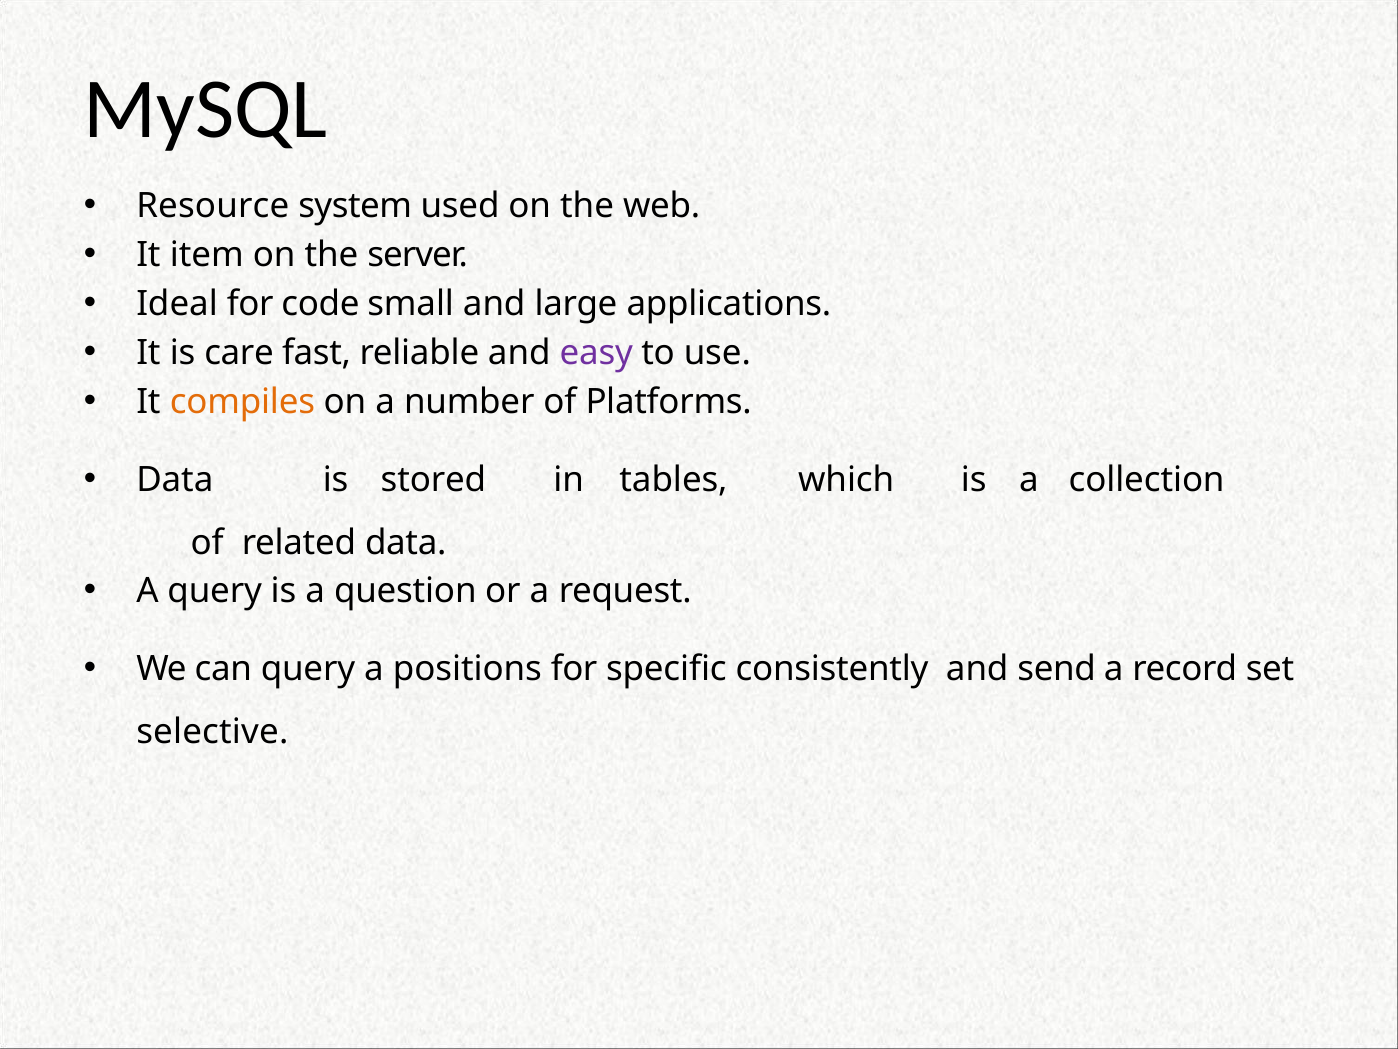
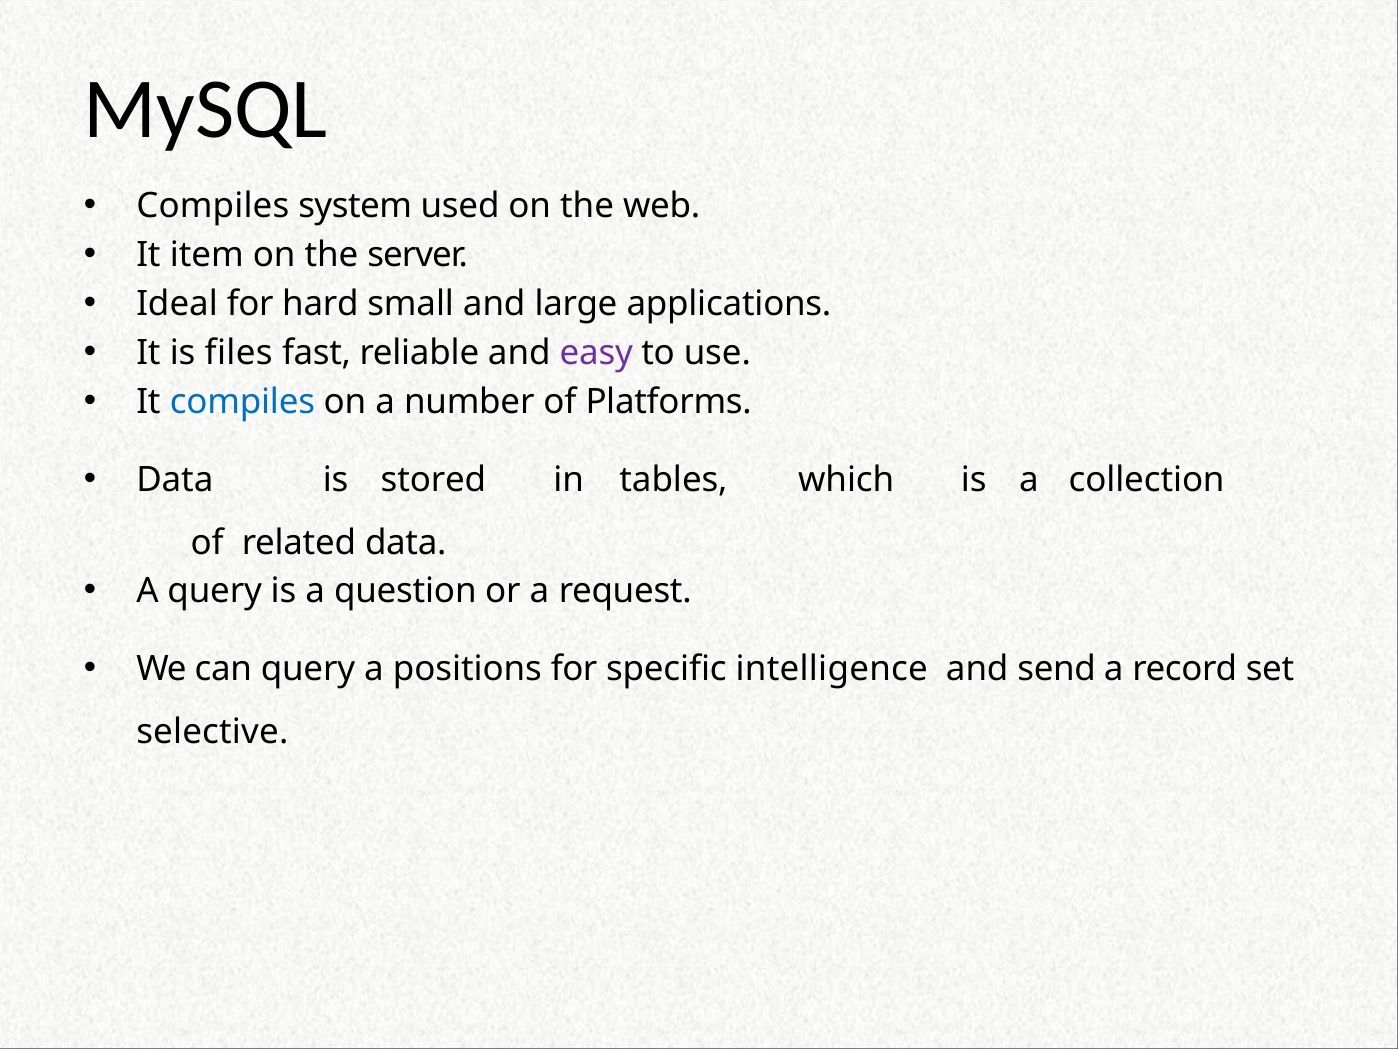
Resource: Resource -> Compiles (213, 206)
code: code -> hard (320, 304)
care: care -> files (239, 353)
compiles colour: orange -> blue (242, 402)
consistently: consistently -> intelligence (832, 669)
